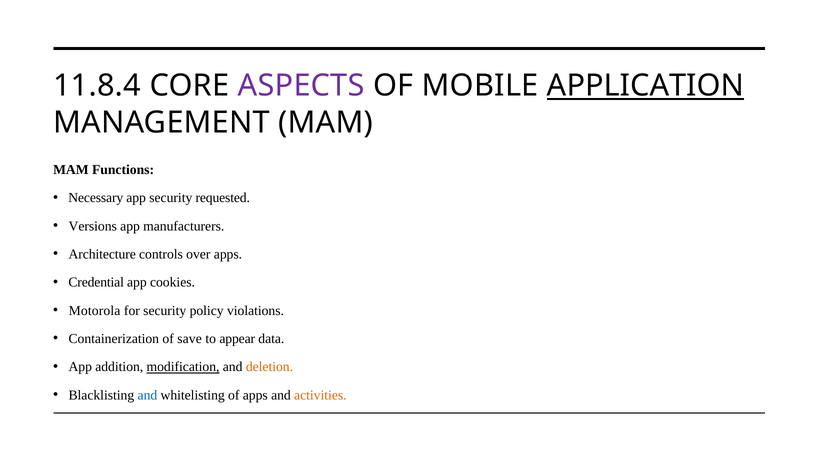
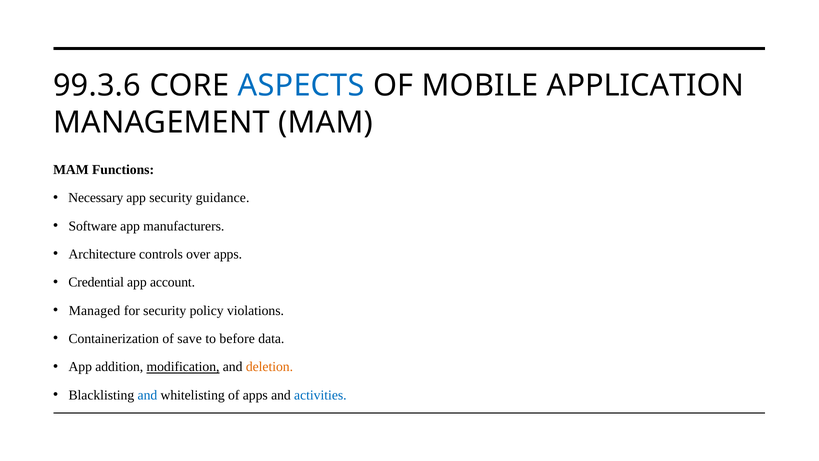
11.8.4: 11.8.4 -> 99.3.6 (97, 86)
ASPECTS colour: purple -> blue (301, 86)
APPLICATION underline: present -> none (646, 86)
requested: requested -> guidance (223, 198)
Versions: Versions -> Software (93, 226)
cookies: cookies -> account (173, 282)
Motorola: Motorola -> Managed (95, 310)
appear: appear -> before (237, 339)
activities colour: orange -> blue (320, 395)
